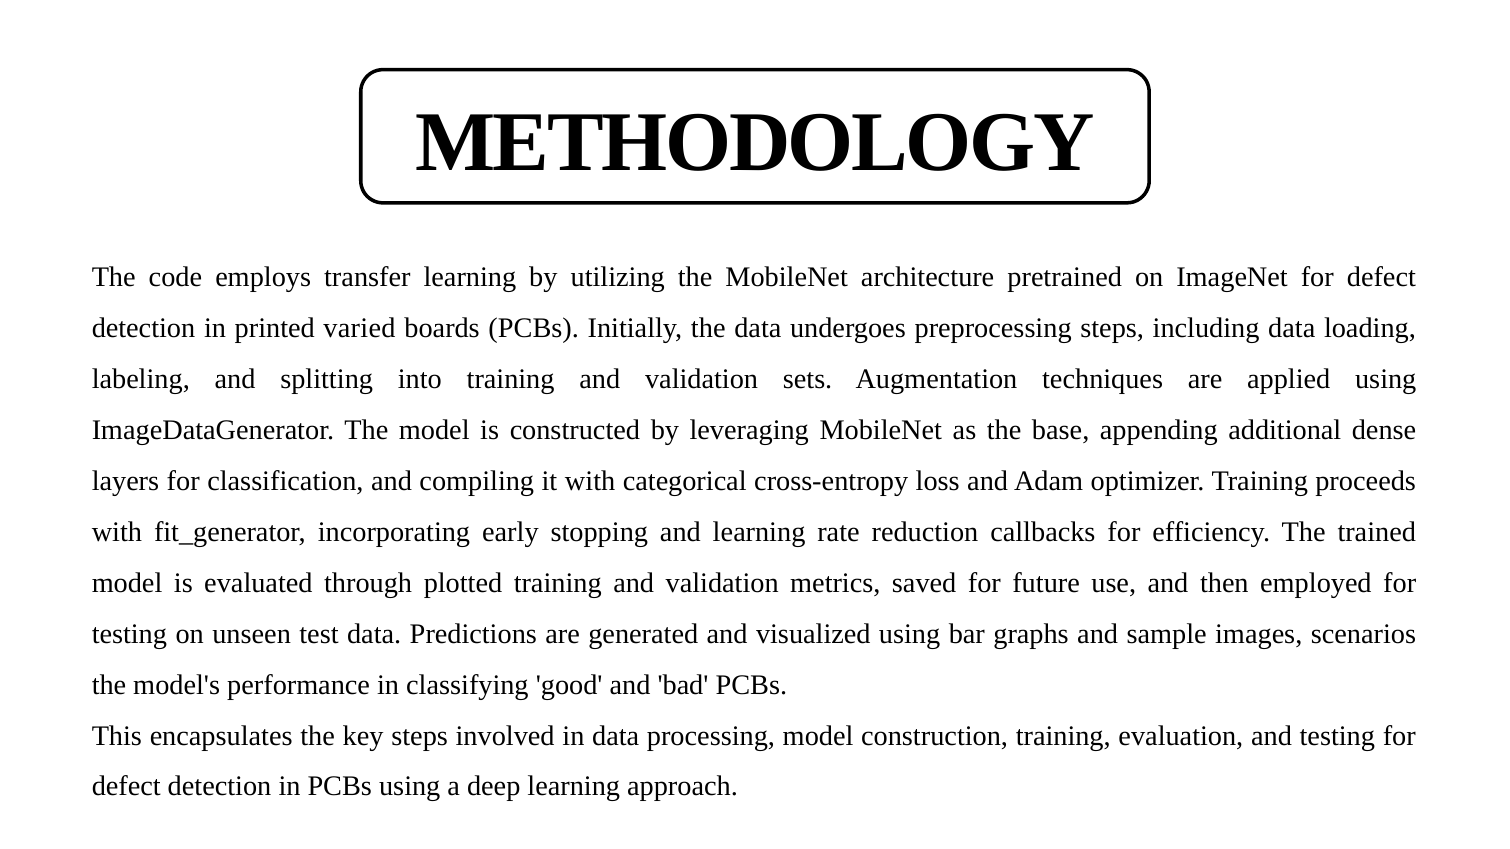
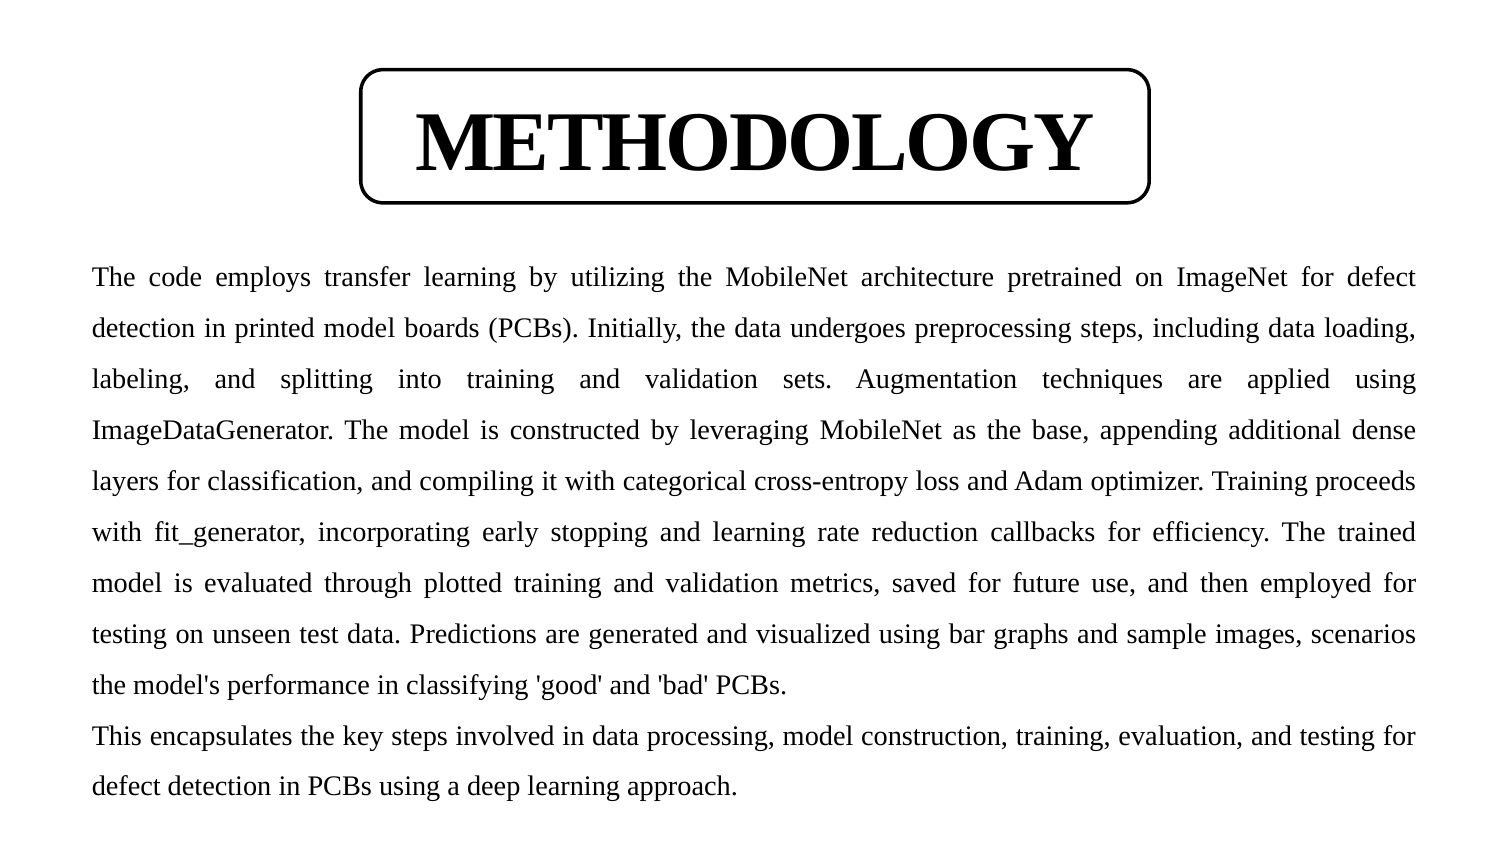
printed varied: varied -> model (359, 328)
